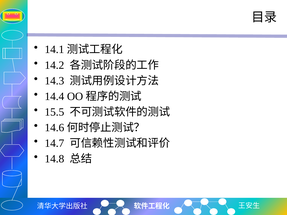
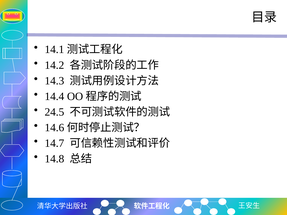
15.5: 15.5 -> 24.5 (54, 112)
